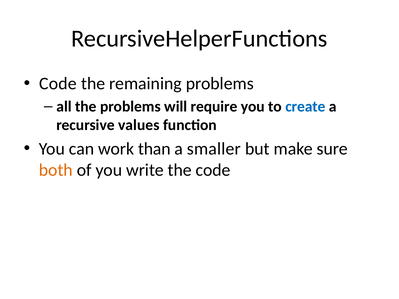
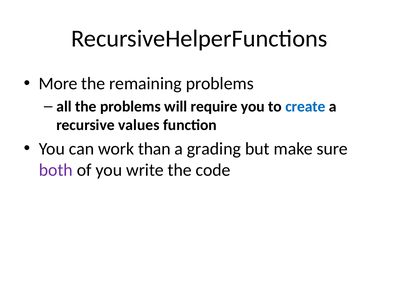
Code: Code -> More (58, 84)
smaller: smaller -> grading (214, 149)
both colour: orange -> purple (56, 170)
